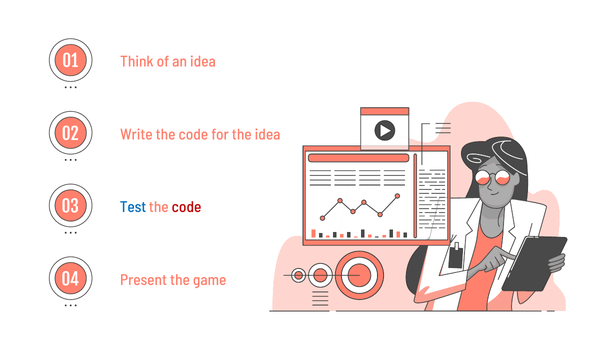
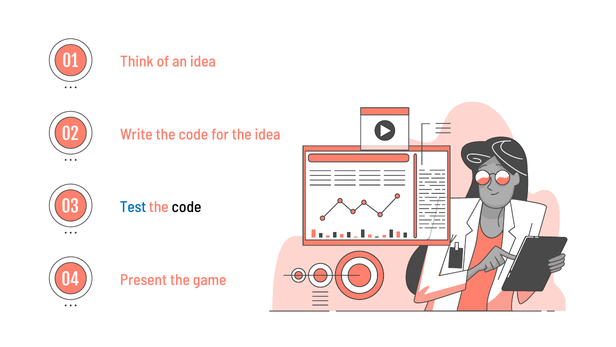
code colour: red -> black (187, 207)
